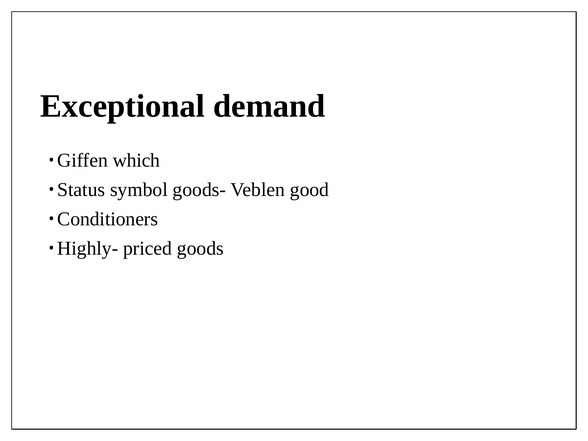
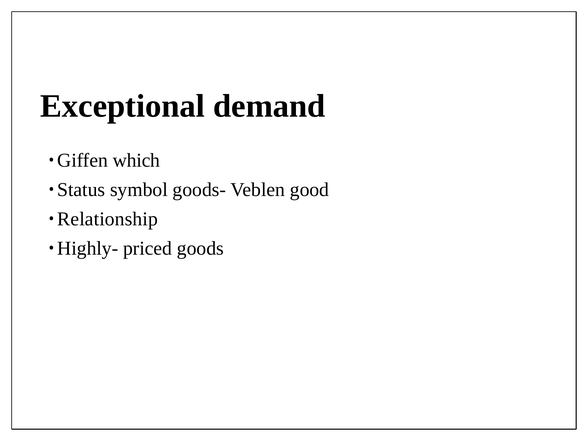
Conditioners: Conditioners -> Relationship (108, 219)
